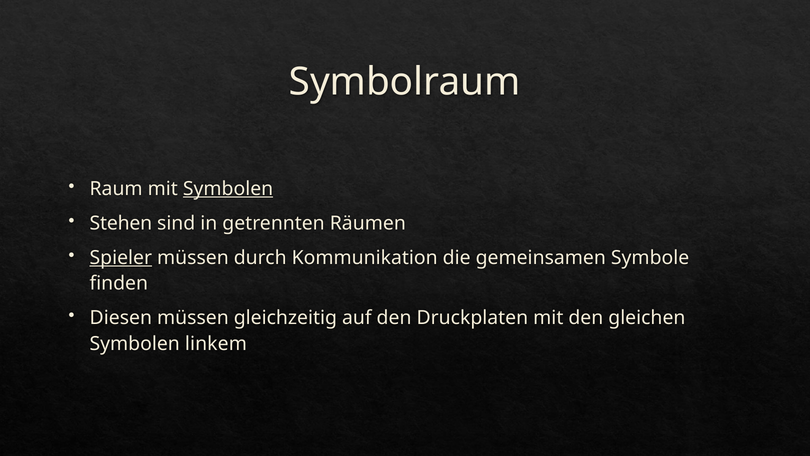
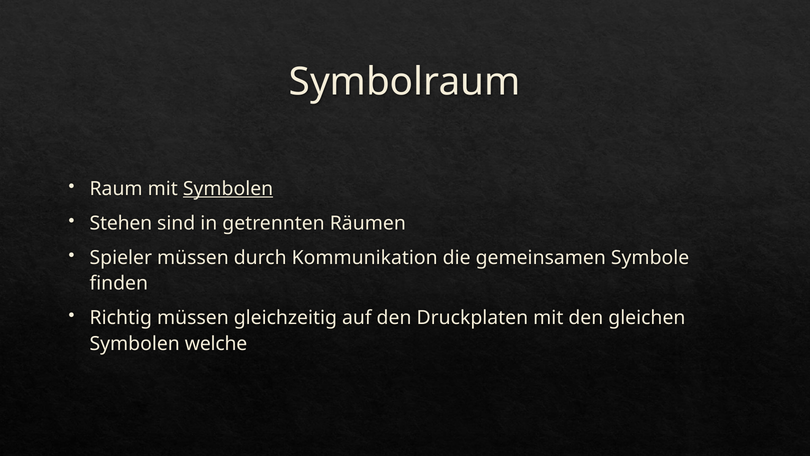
Spieler underline: present -> none (121, 258)
Diesen: Diesen -> Richtig (121, 318)
linkem: linkem -> welche (216, 343)
